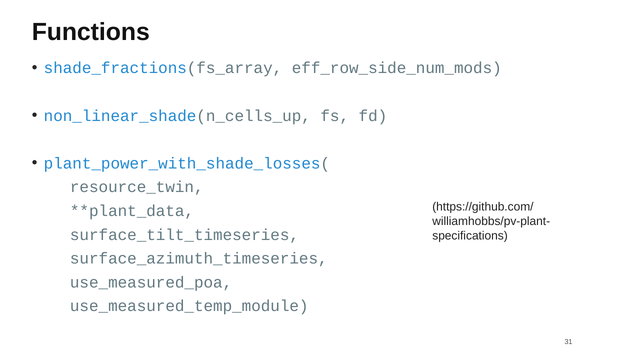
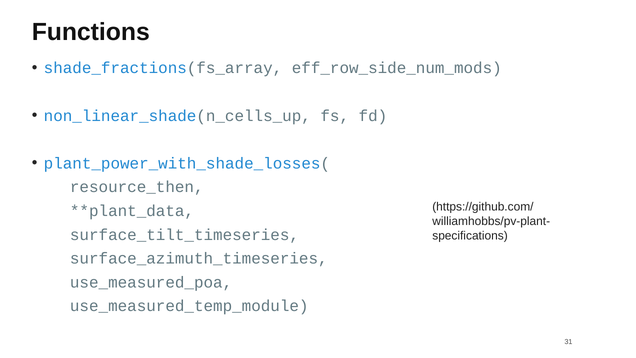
resource_twin: resource_twin -> resource_then (137, 187)
